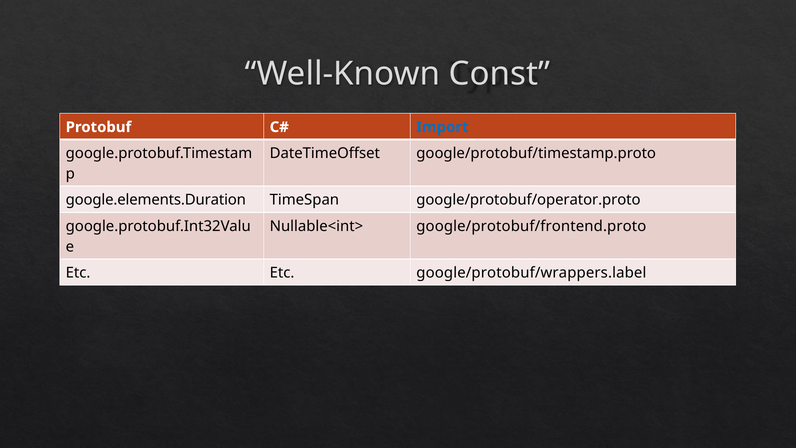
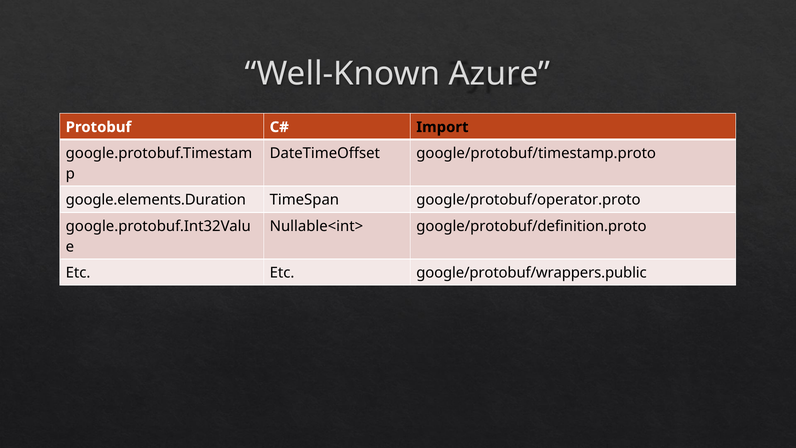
Const: Const -> Azure (500, 74)
Import colour: blue -> black (442, 127)
google/protobuf/frontend.proto: google/protobuf/frontend.proto -> google/protobuf/definition.proto (531, 226)
google/protobuf/wrappers.label: google/protobuf/wrappers.label -> google/protobuf/wrappers.public (531, 273)
